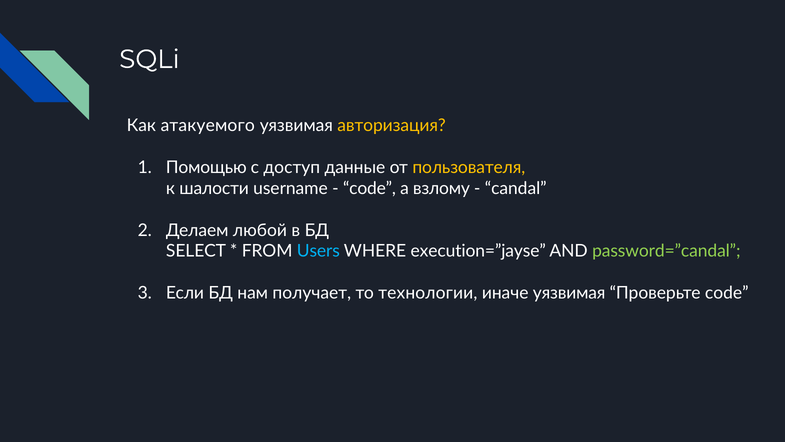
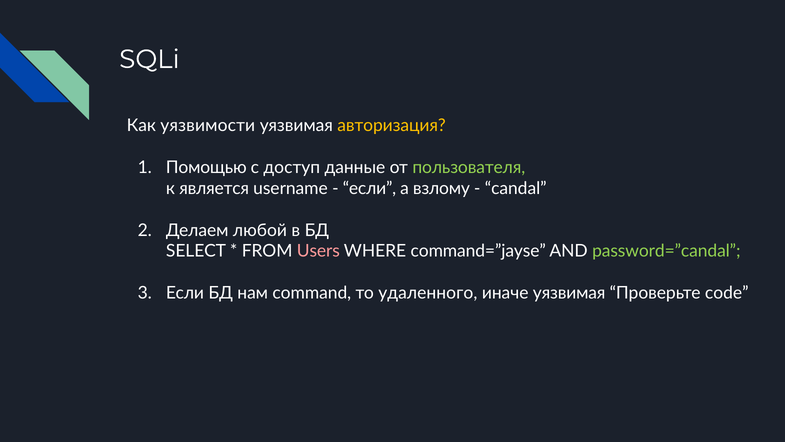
атакуемого: атакуемого -> уязвимости (208, 125)
пользователя colour: yellow -> light green (469, 167)
шалости: шалости -> является (214, 188)
code: code -> если (369, 188)
Users colour: light blue -> pink (318, 251)
execution=”jayse: execution=”jayse -> command=”jayse (478, 251)
получает: получает -> command (312, 293)
технологии: технологии -> удаленного (428, 293)
